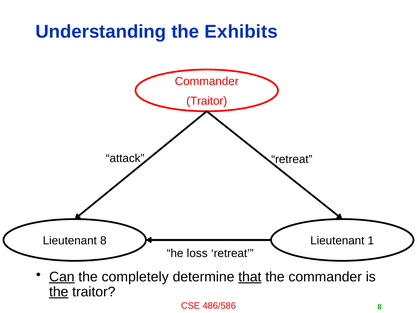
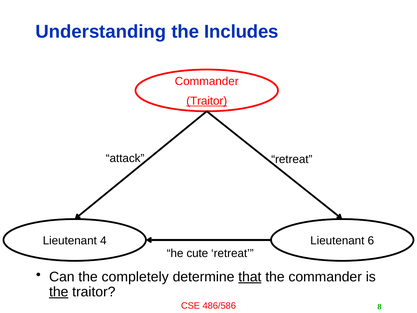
Exhibits: Exhibits -> Includes (241, 32)
Traitor underline: none -> present (207, 101)
Lieutenant 8: 8 -> 4 (103, 241)
1: 1 -> 6 (371, 241)
loss: loss -> cute (197, 253)
Can underline: present -> none (62, 277)
